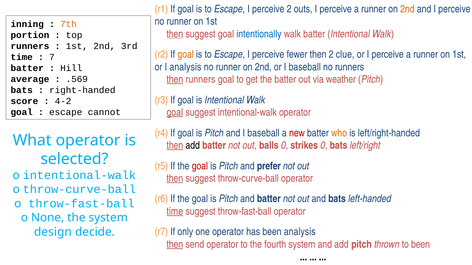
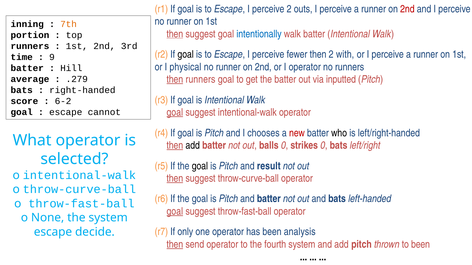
2nd colour: orange -> red (407, 9)
goal colour: orange -> black (186, 55)
clue: clue -> with (345, 55)
7: 7 -> 9 (52, 57)
I analysis: analysis -> physical (185, 67)
or I baseball: baseball -> operator (305, 67)
weather: weather -> inputted (341, 80)
.569: .569 -> .279 (77, 79)
4-2: 4-2 -> 6-2 (63, 101)
and I baseball: baseball -> chooses (263, 133)
who colour: orange -> black (339, 133)
goal colour: red -> black (200, 166)
prefer: prefer -> result (269, 166)
time: time -> goal (175, 212)
design: design -> escape (53, 232)
